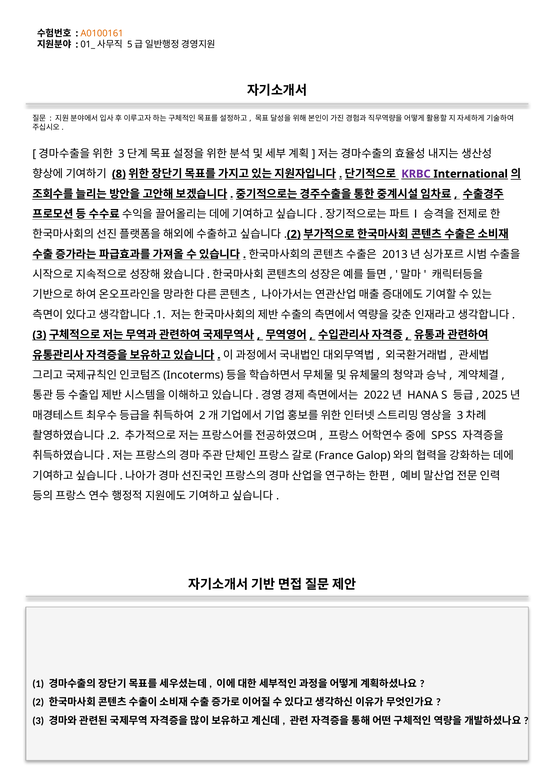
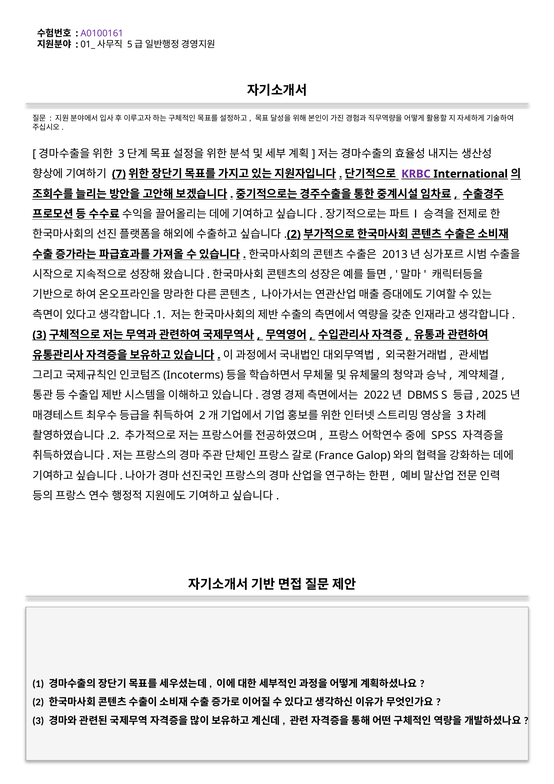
A0100161 colour: orange -> purple (102, 33)
8: 8 -> 7 (119, 174)
HANA: HANA -> DBMS (423, 395)
